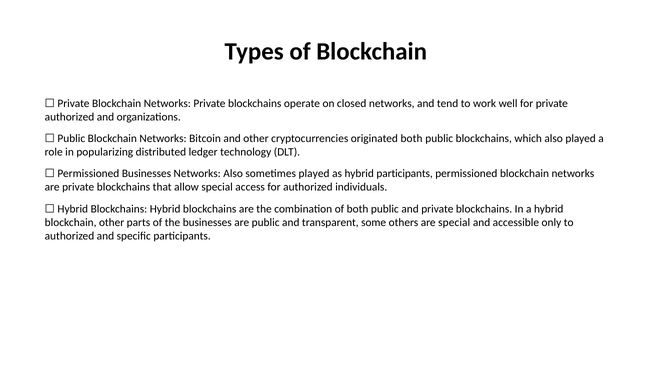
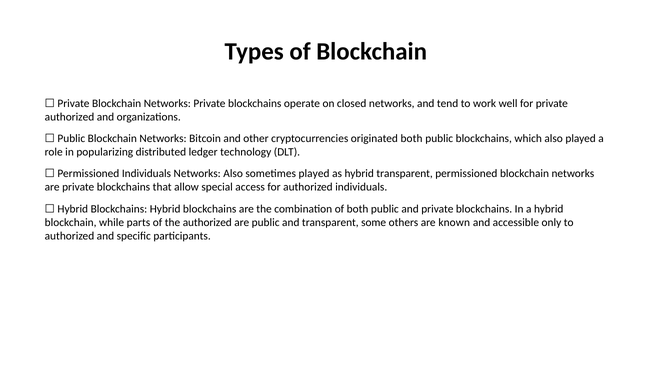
Businesses: Businesses -> Individuals (146, 174)
hybrid participants: participants -> transparent (405, 174)
blockchain other: other -> while (112, 222)
the businesses: businesses -> authorized (207, 222)
are special: special -> known (454, 222)
